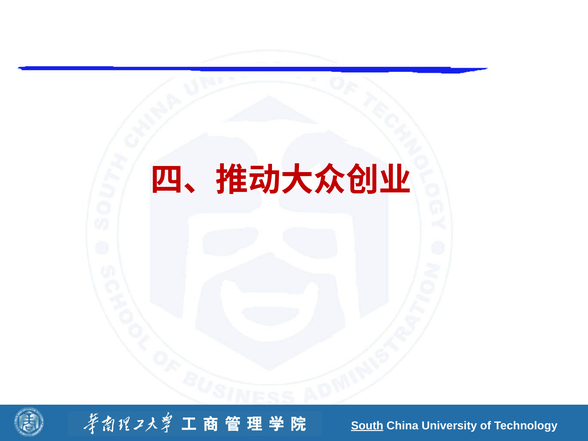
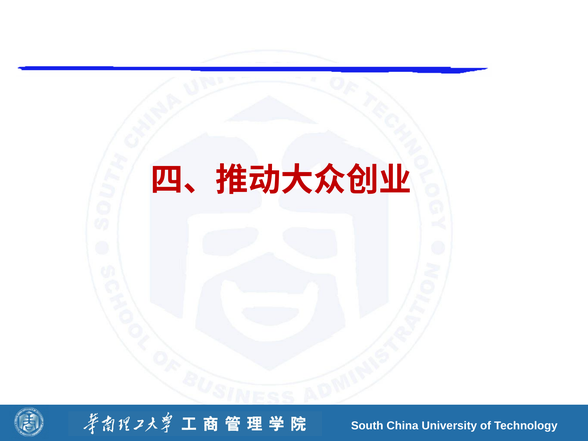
South underline: present -> none (367, 426)
